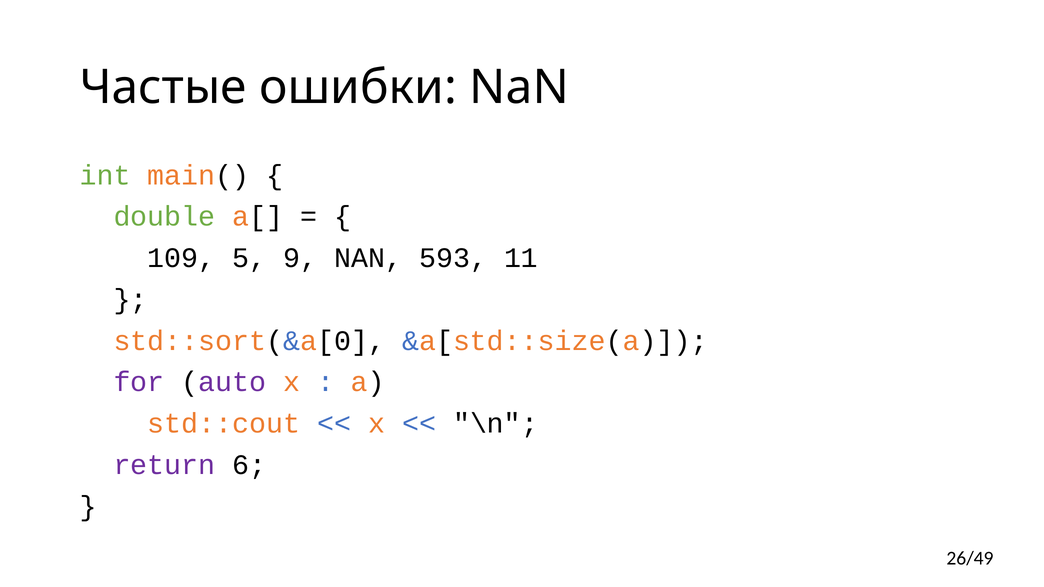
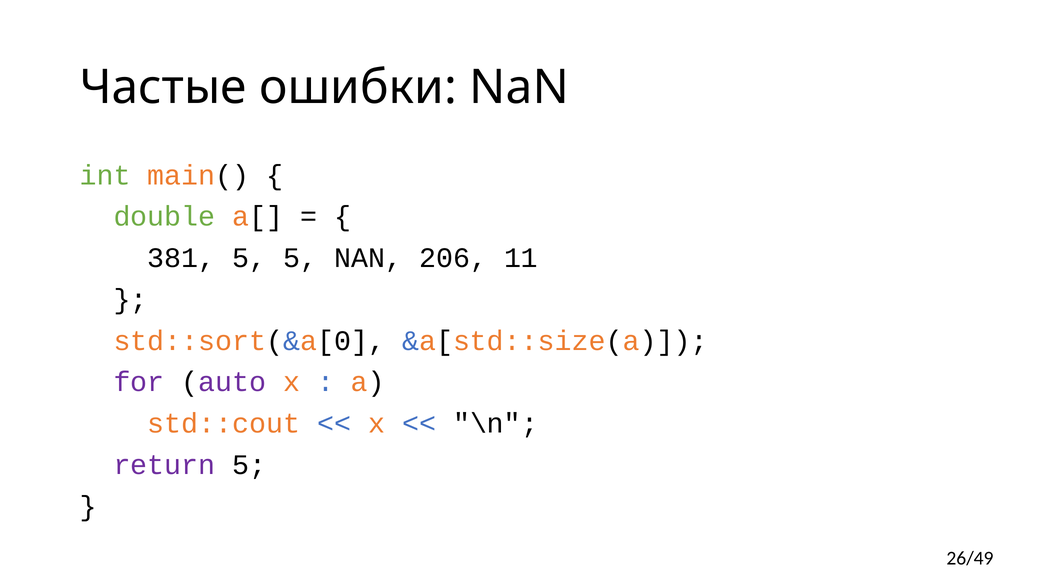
109: 109 -> 381 (181, 258)
5 9: 9 -> 5 (300, 258)
593: 593 -> 206 (453, 258)
return 6: 6 -> 5 (249, 465)
